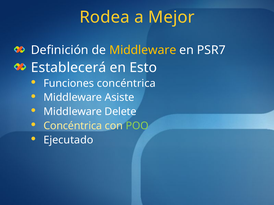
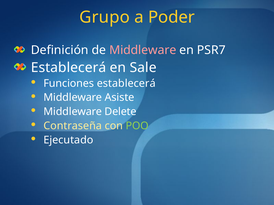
Rodea: Rodea -> Grupo (105, 17)
Mejor: Mejor -> Poder (171, 17)
Middleware colour: yellow -> pink (143, 50)
Esto: Esto -> Sale (143, 68)
Funciones concéntrica: concéntrica -> establecerá (126, 84)
Concéntrica: Concéntrica -> Contraseña (73, 126)
